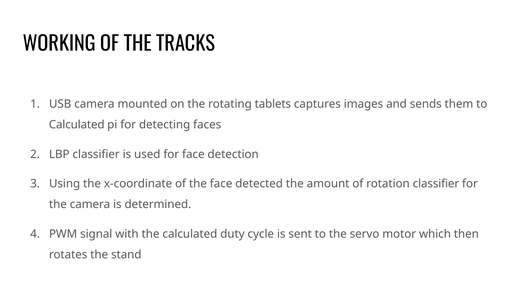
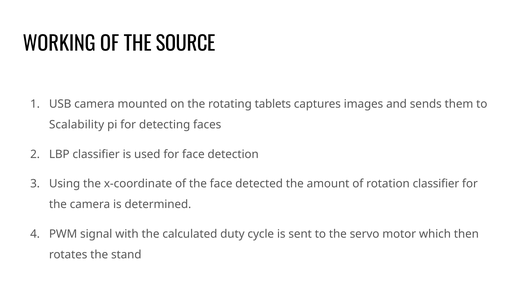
TRACKS: TRACKS -> SOURCE (186, 44)
Calculated: Calculated -> Scalability (77, 125)
